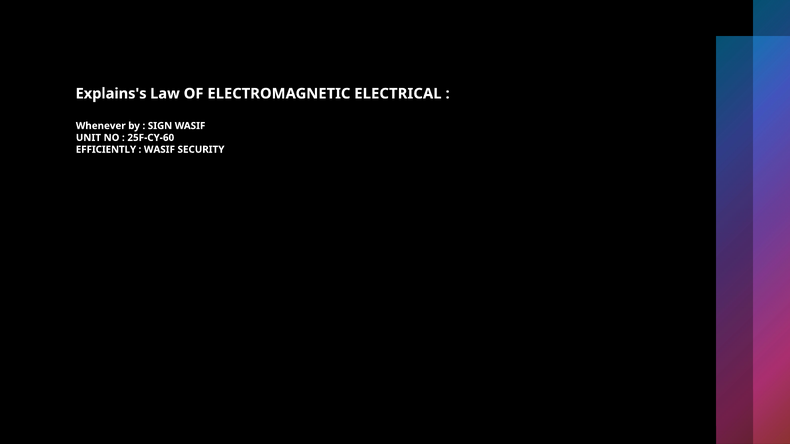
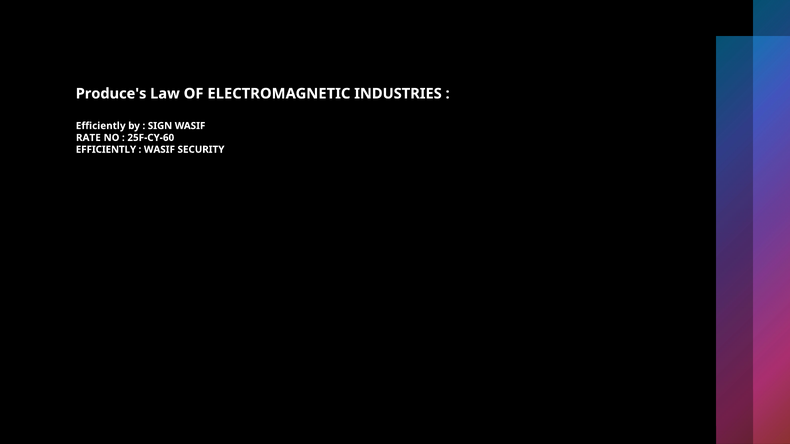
Explains's: Explains's -> Produce's (111, 94)
ELECTRICAL: ELECTRICAL -> INDUSTRIES (398, 94)
Whenever: Whenever -> Efficiently (101, 126)
UNIT: UNIT -> RATE (88, 138)
